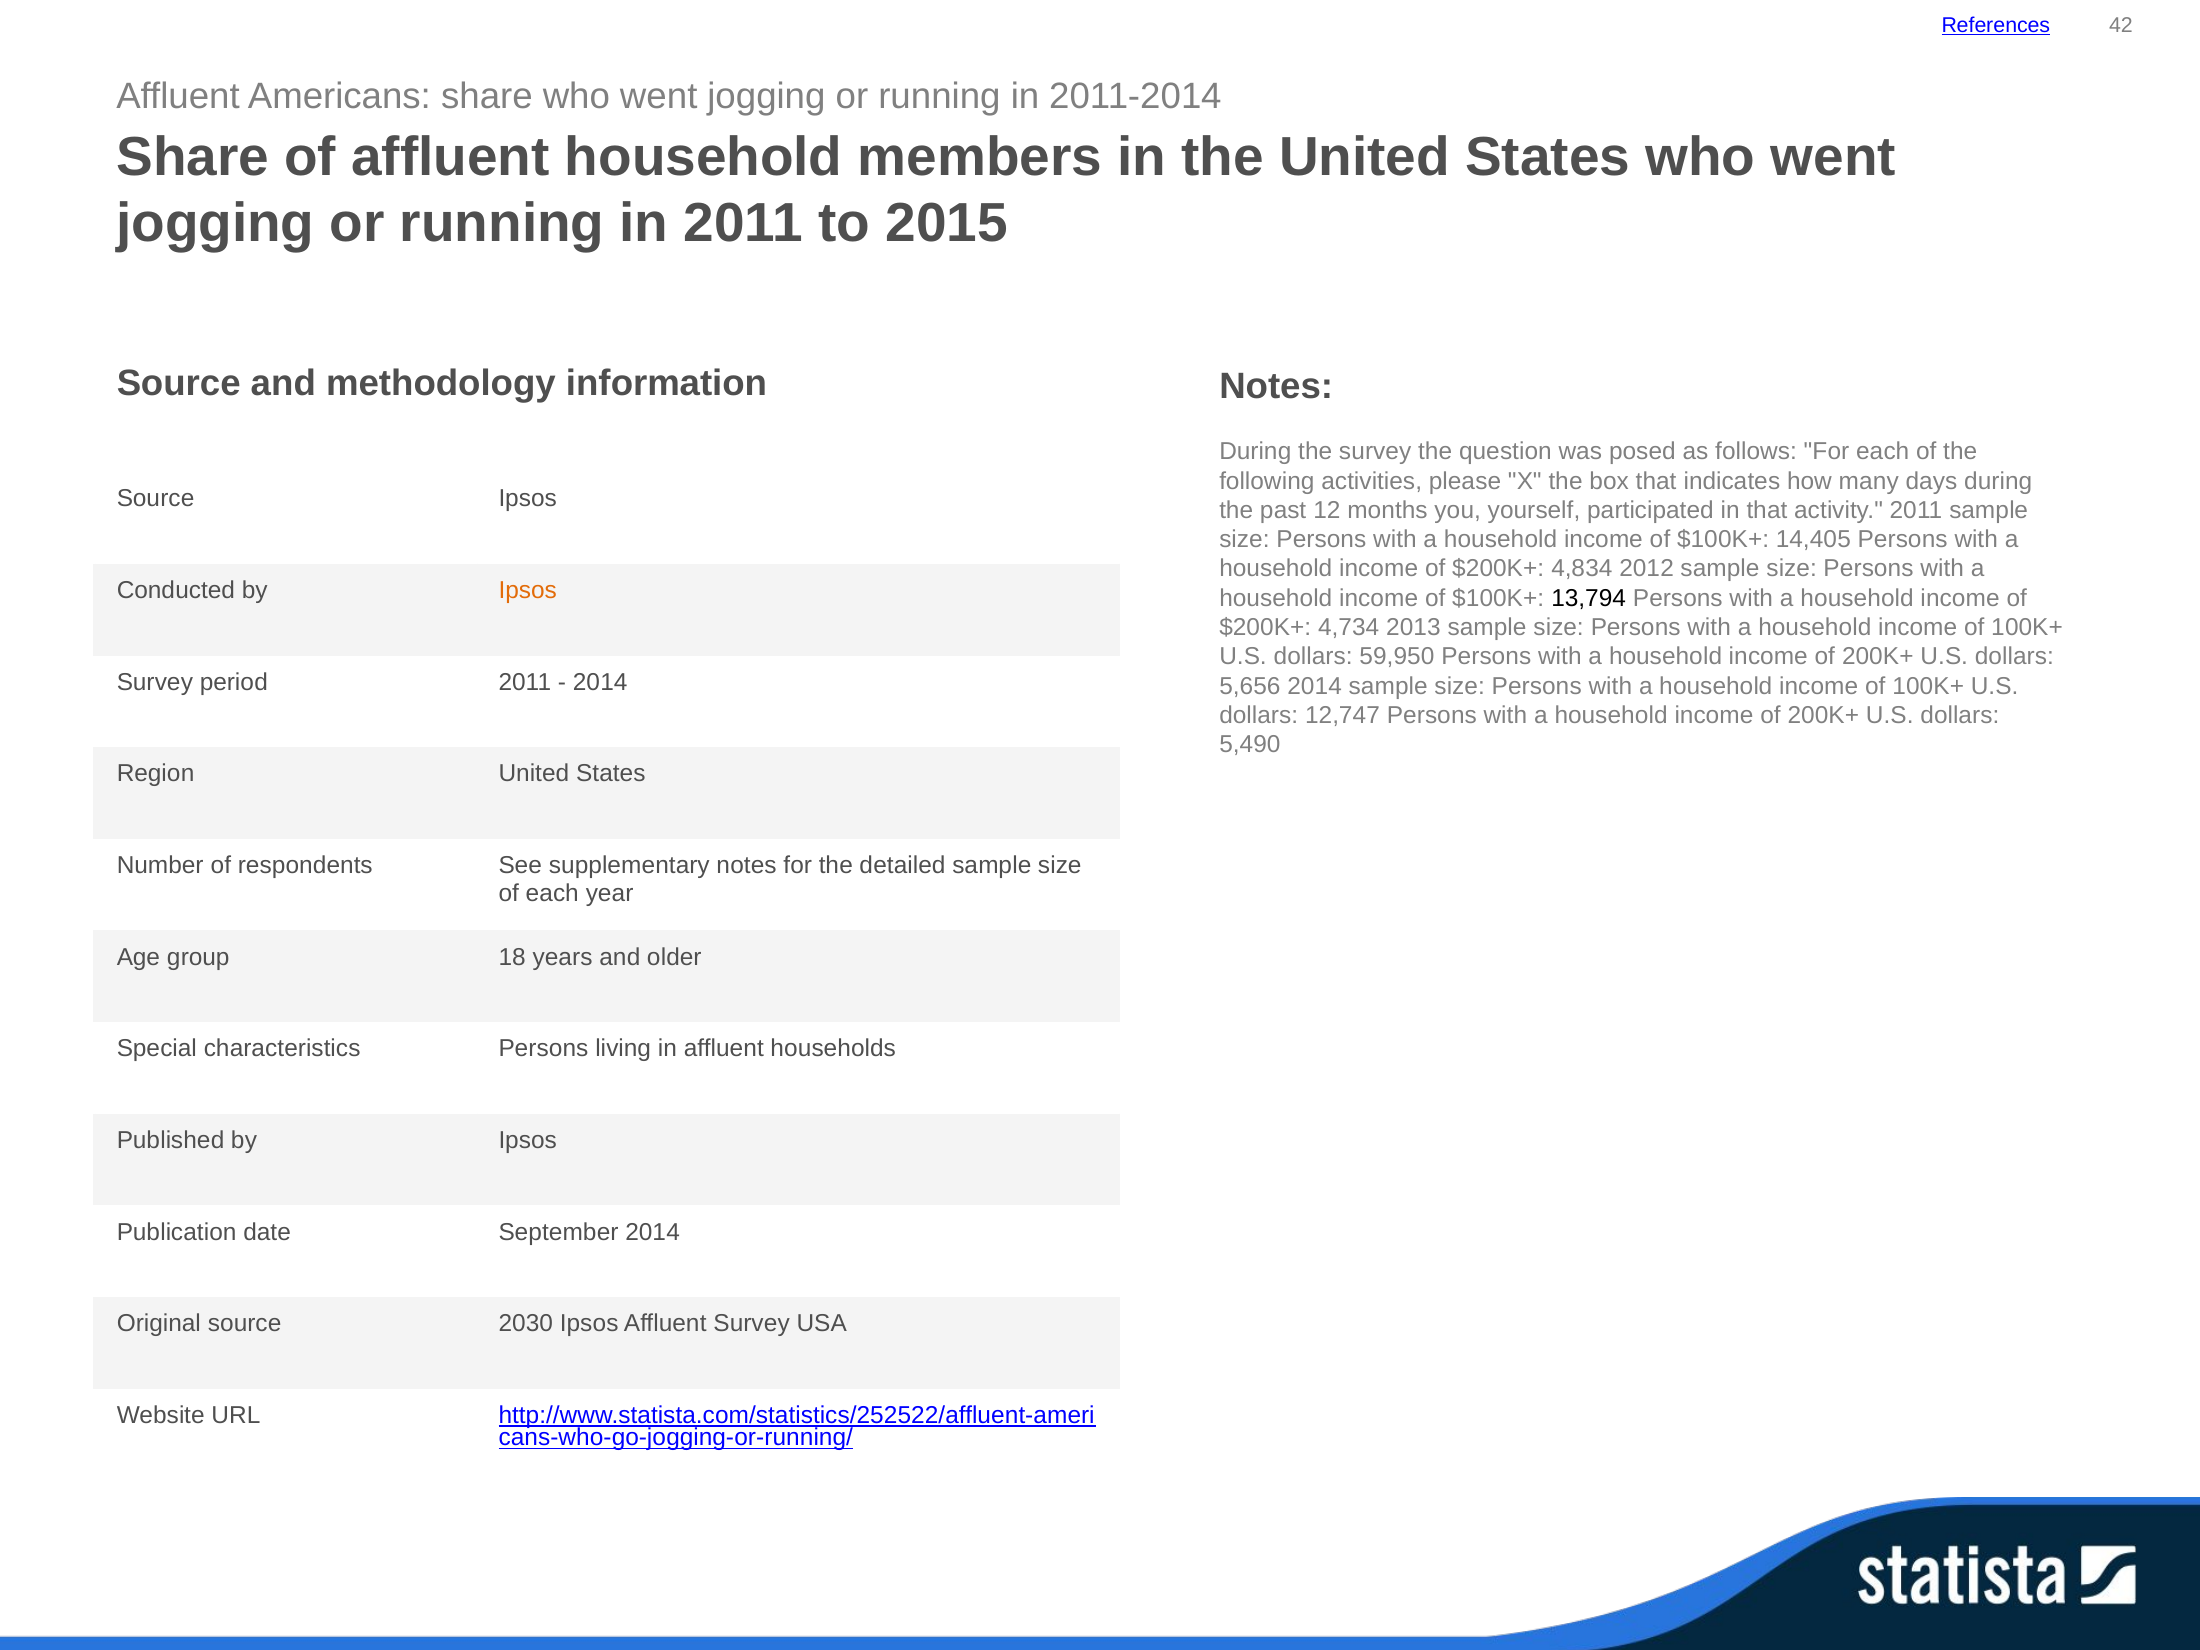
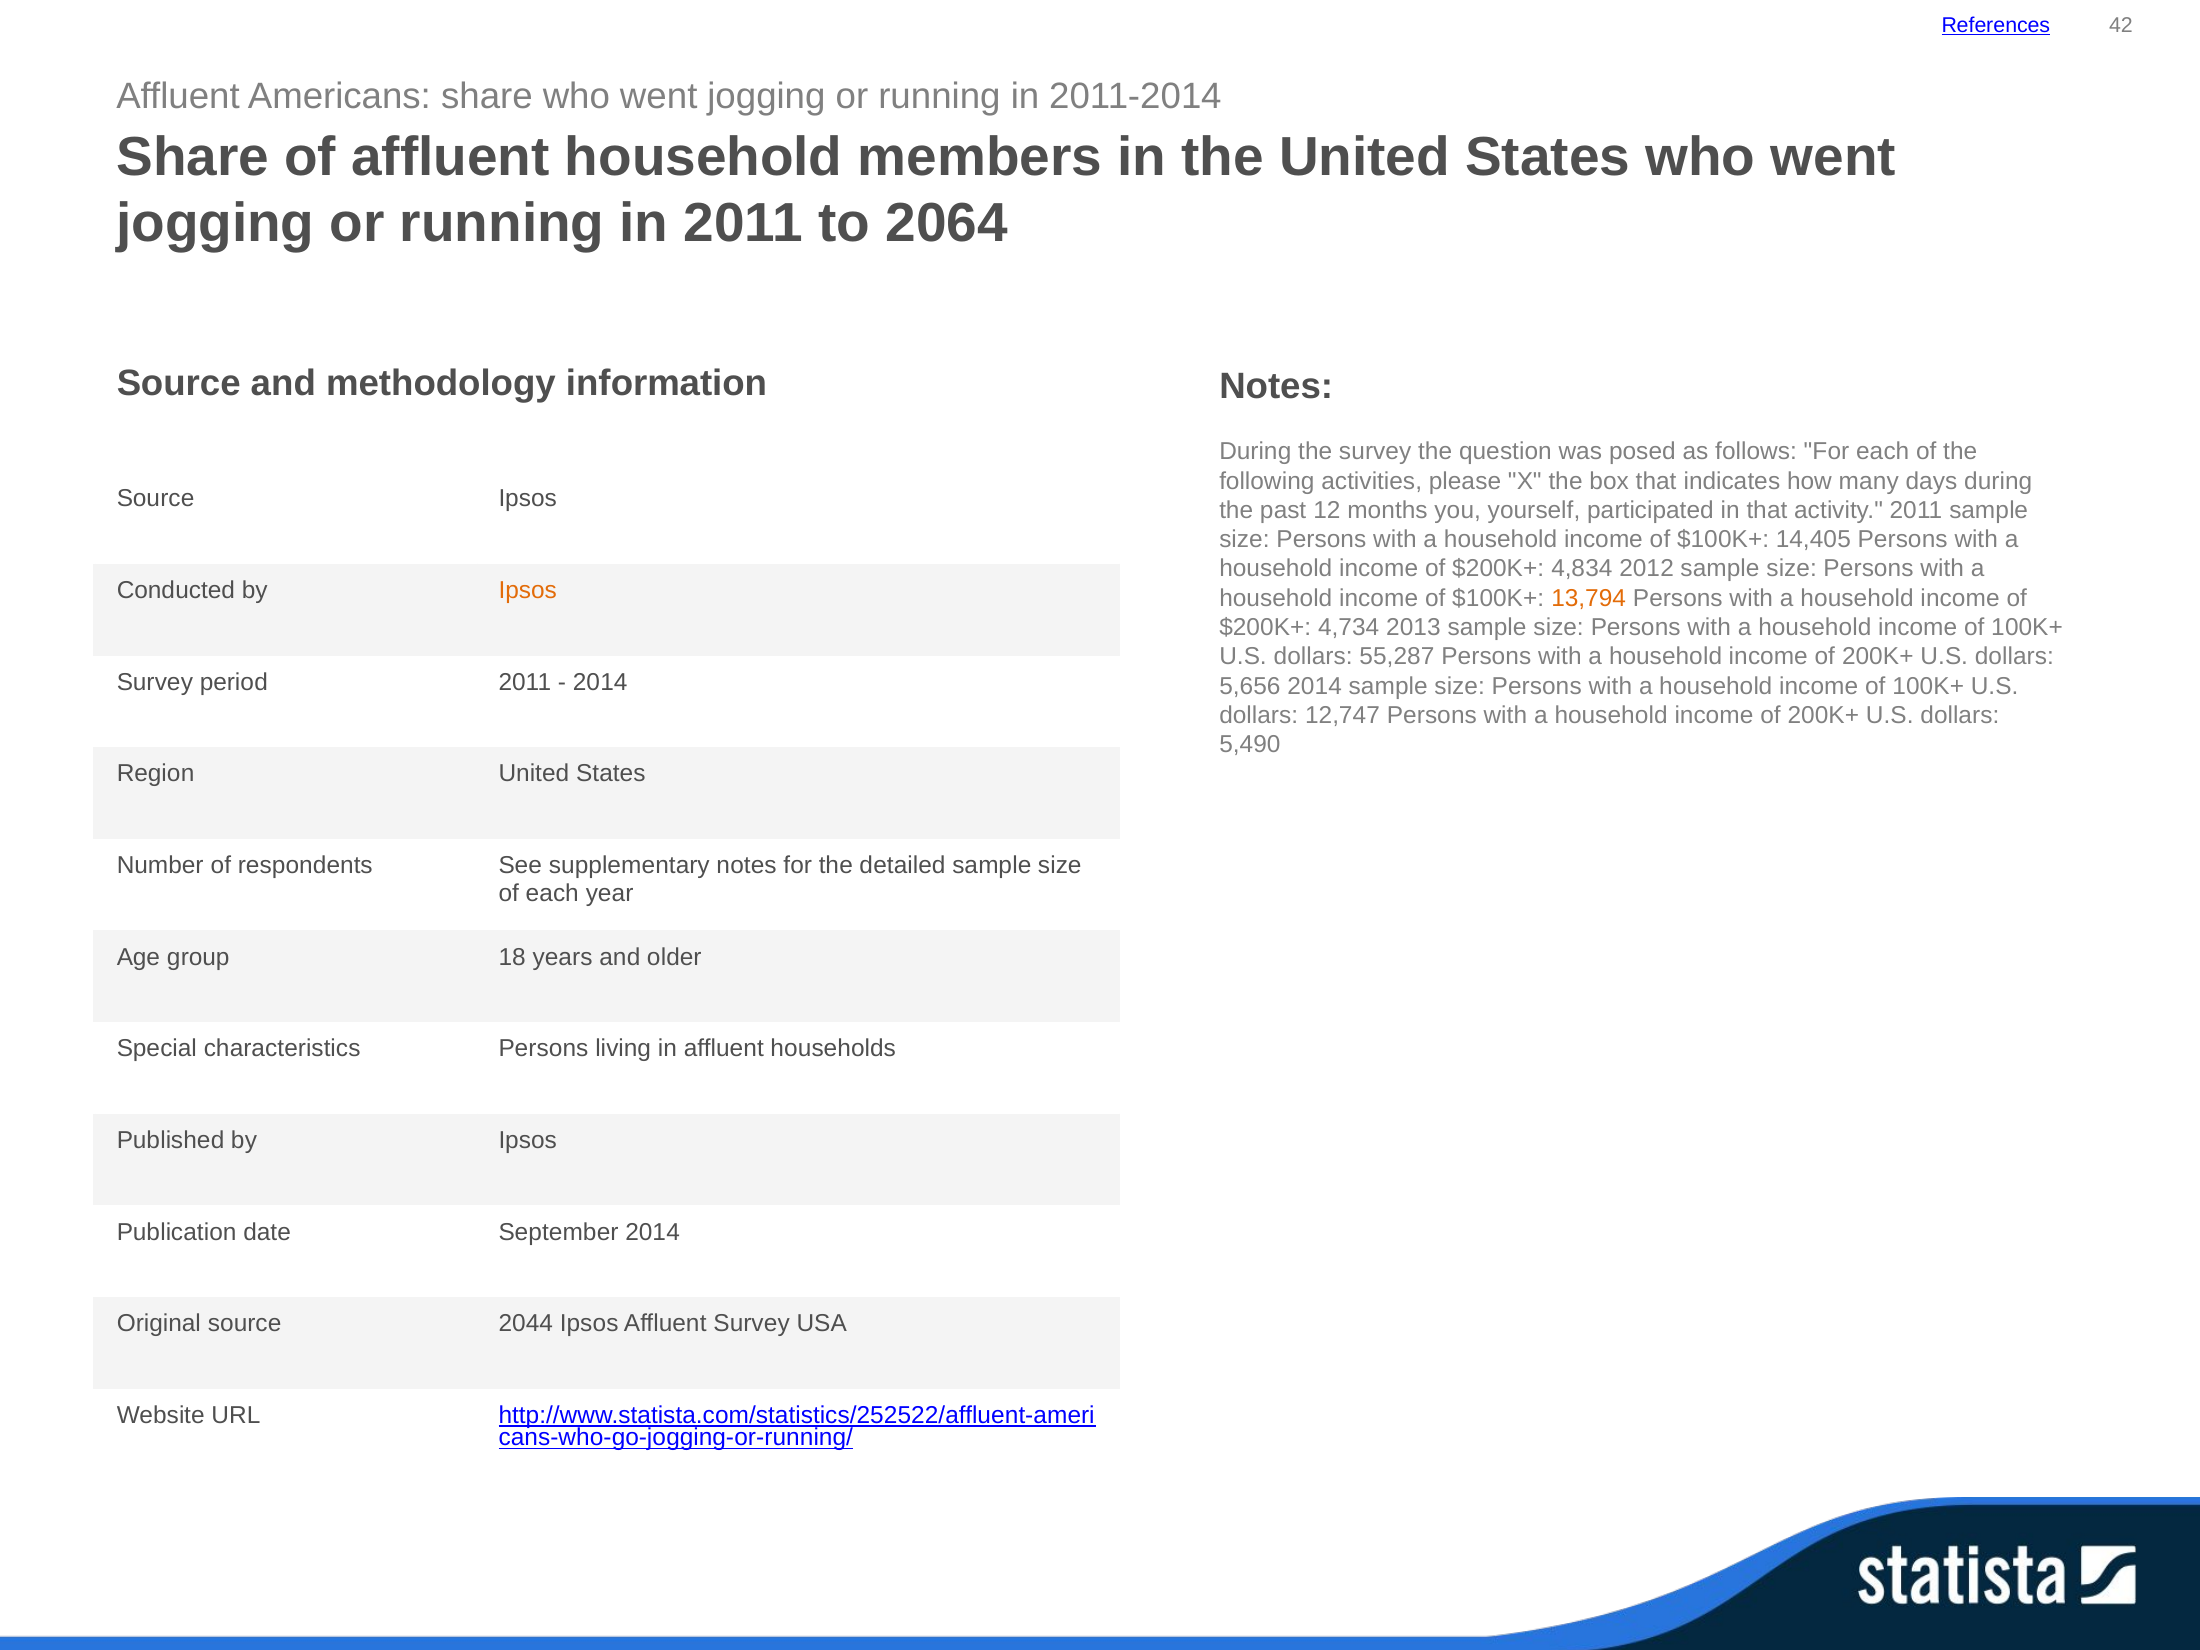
2015: 2015 -> 2064 (947, 224)
13,794 colour: black -> orange (1589, 598)
59,950: 59,950 -> 55,287 (1397, 657)
2030: 2030 -> 2044 (526, 1324)
